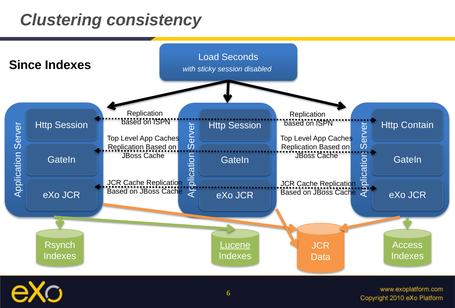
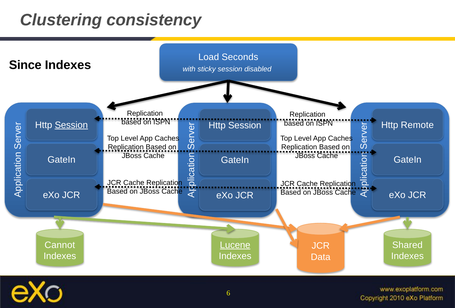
Session underline: none -> present (71, 125)
Contain: Contain -> Remote (417, 125)
Rsynch: Rsynch -> Cannot (60, 245)
Access: Access -> Shared (407, 245)
